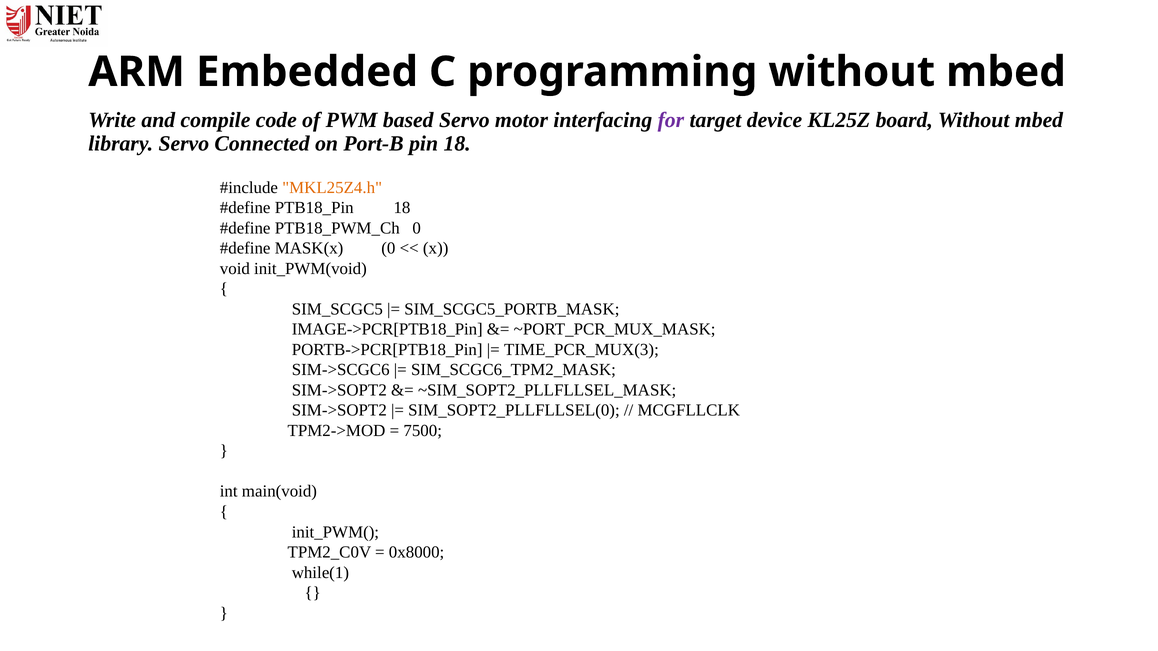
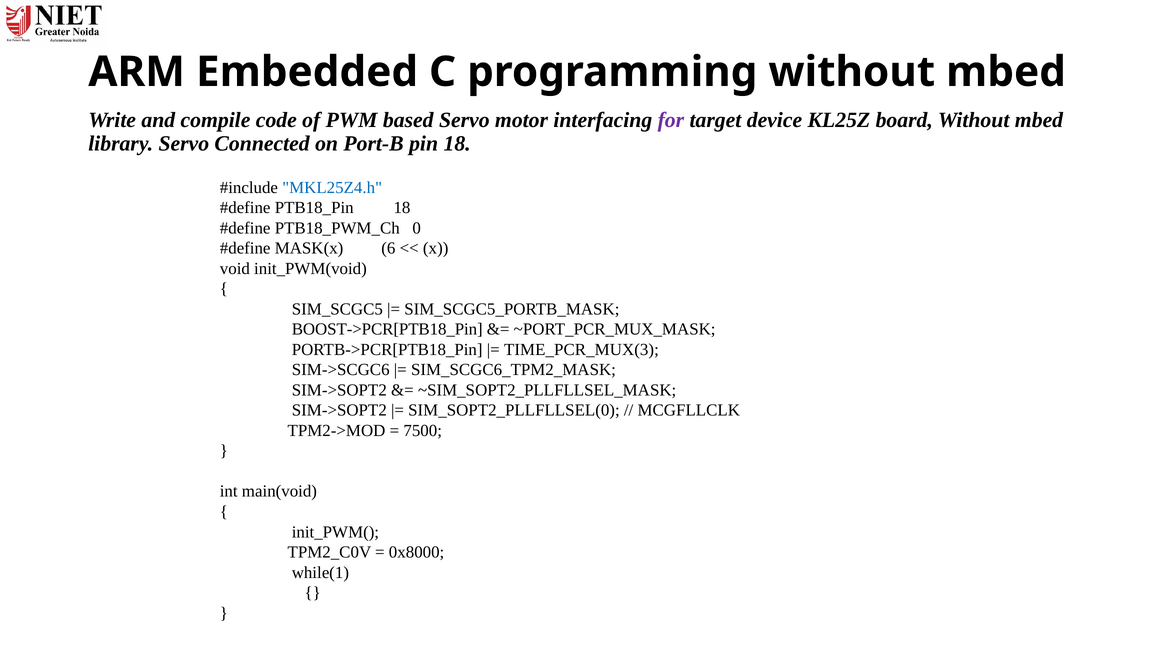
MKL25Z4.h colour: orange -> blue (332, 188)
MASK(x 0: 0 -> 6 (388, 248)
IMAGE->PCR[PTB18_Pin: IMAGE->PCR[PTB18_Pin -> BOOST->PCR[PTB18_Pin (387, 329)
